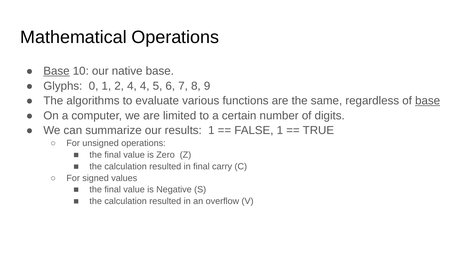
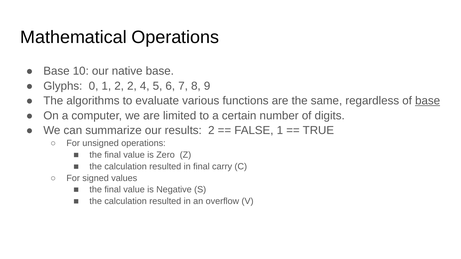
Base underline: present -> none (56, 71)
2 4: 4 -> 2 (132, 86)
results 1: 1 -> 2 (211, 131)
